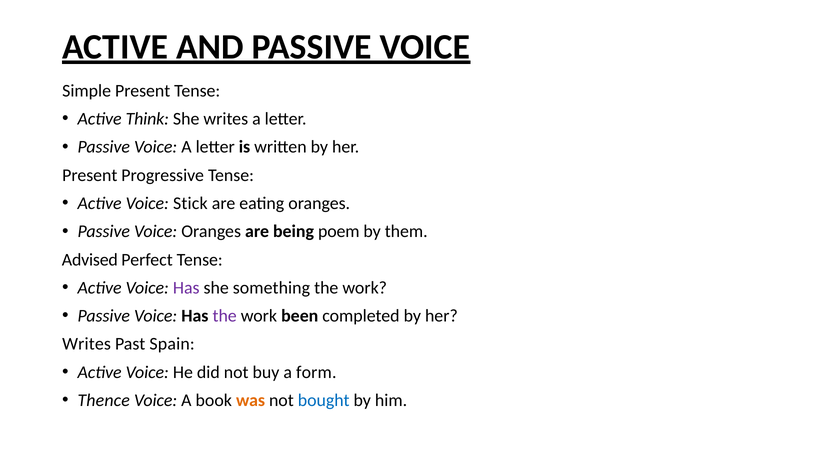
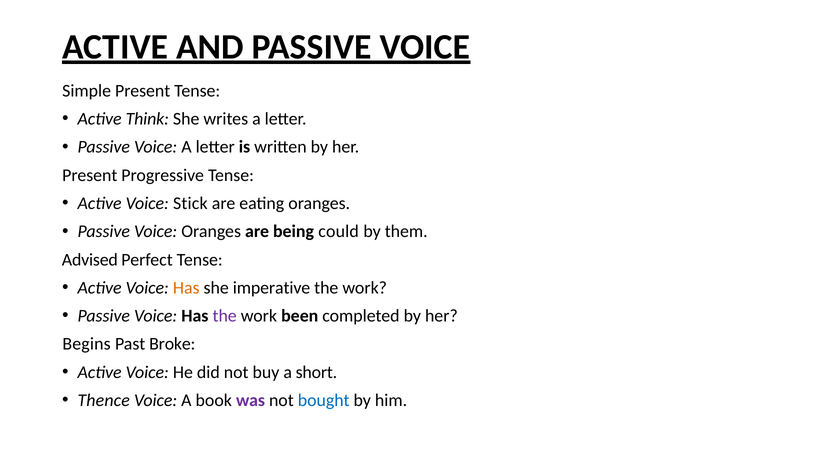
poem: poem -> could (339, 231)
Has colour: purple -> orange (186, 288)
something: something -> imperative (272, 288)
Writes: Writes -> Begins (87, 344)
Spain: Spain -> Broke (172, 344)
form: form -> short (316, 372)
was colour: orange -> purple (251, 400)
